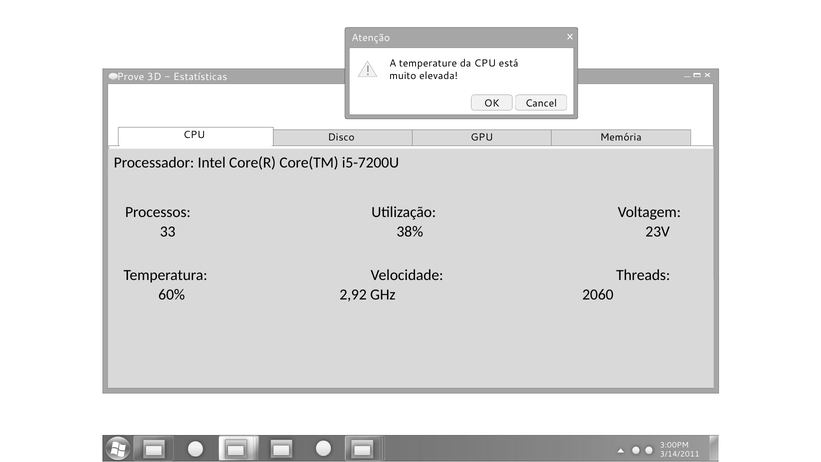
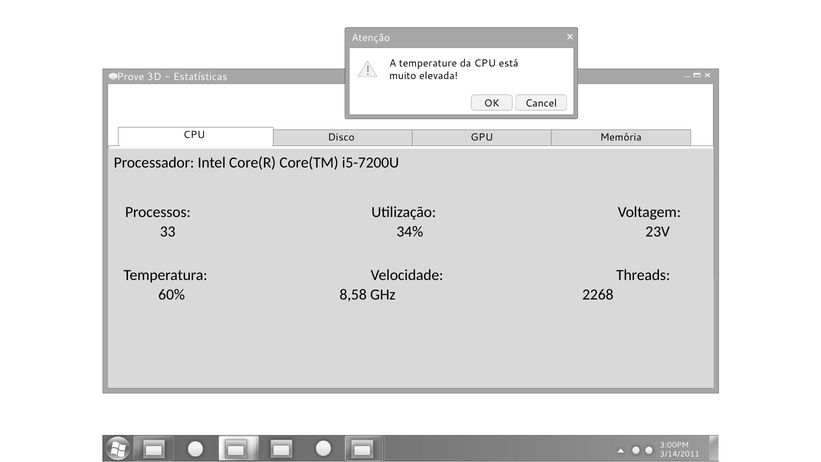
38%: 38% -> 34% (410, 231)
2,92: 2,92 -> 8,58 (353, 294)
2060: 2060 -> 2268 (598, 294)
